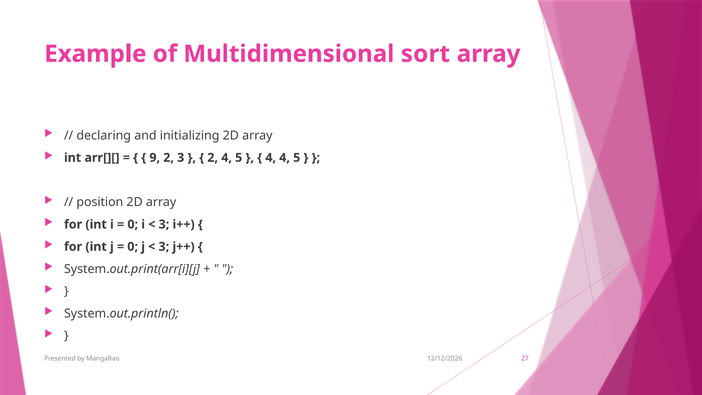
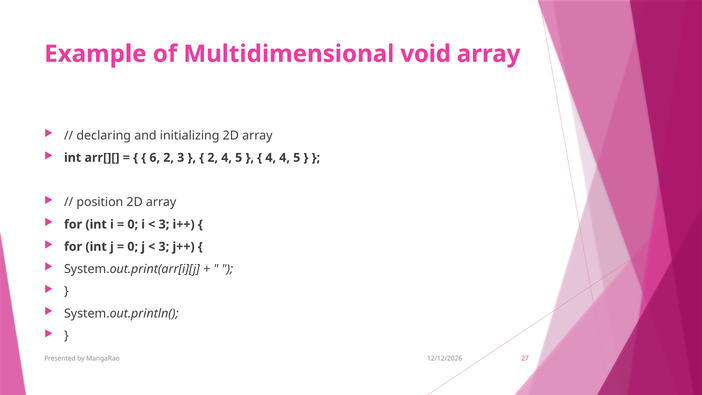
sort: sort -> void (426, 54)
9: 9 -> 6 (155, 158)
